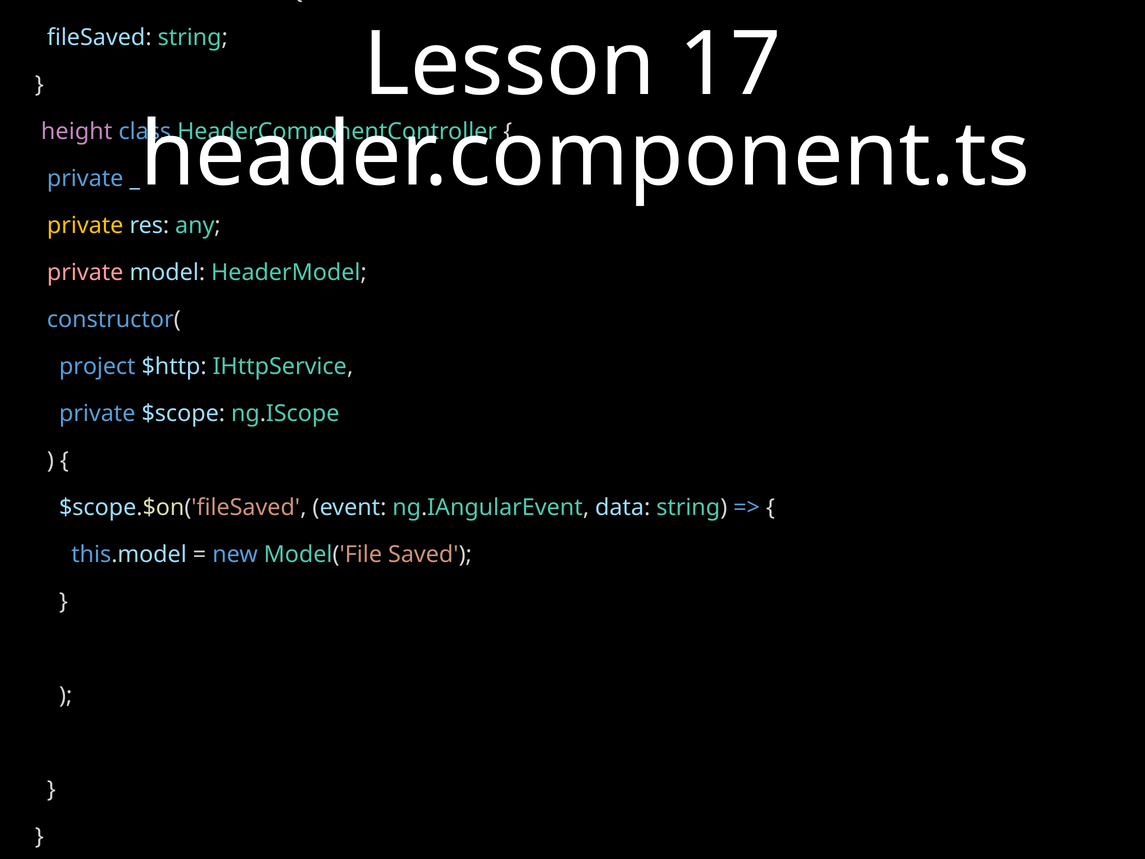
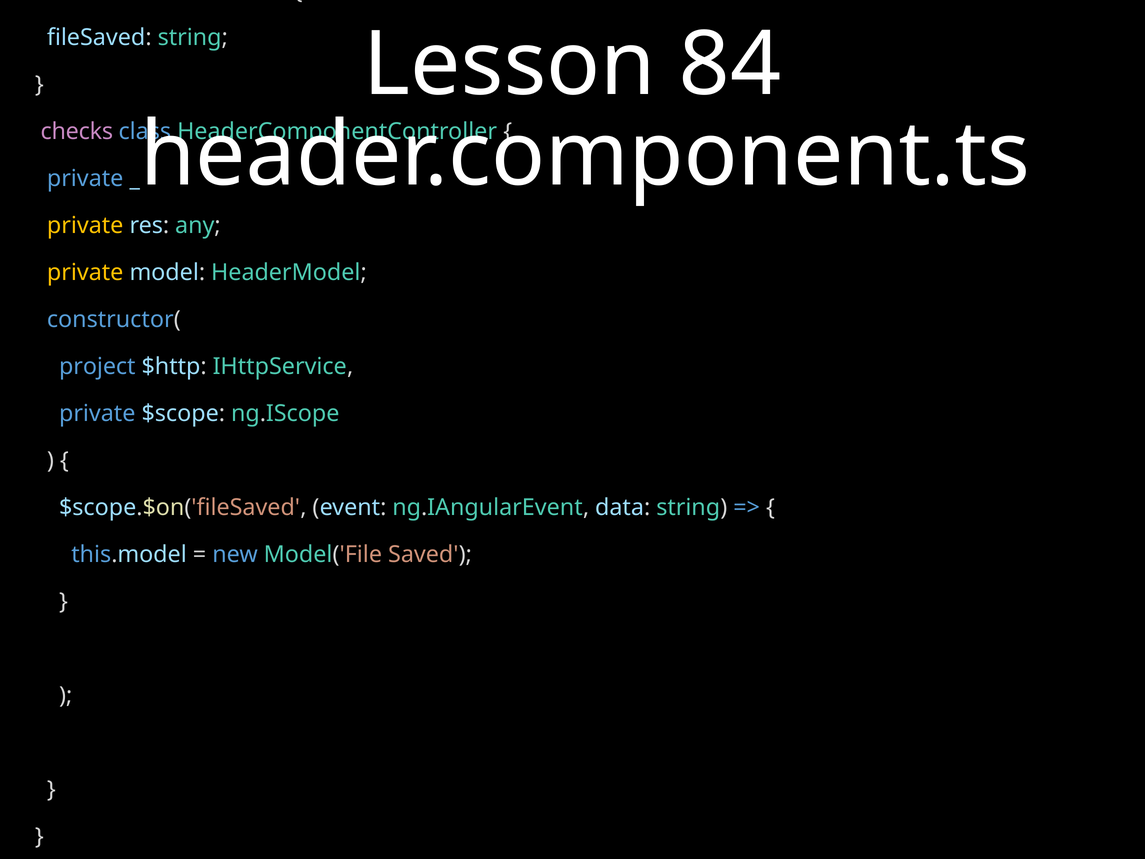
17: 17 -> 84 (730, 65)
height: height -> checks (77, 132)
private colour: pink -> yellow (85, 273)
